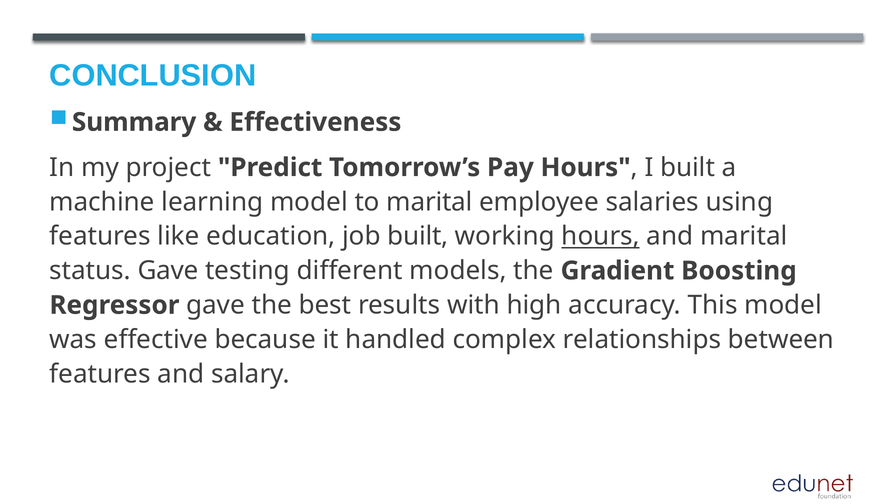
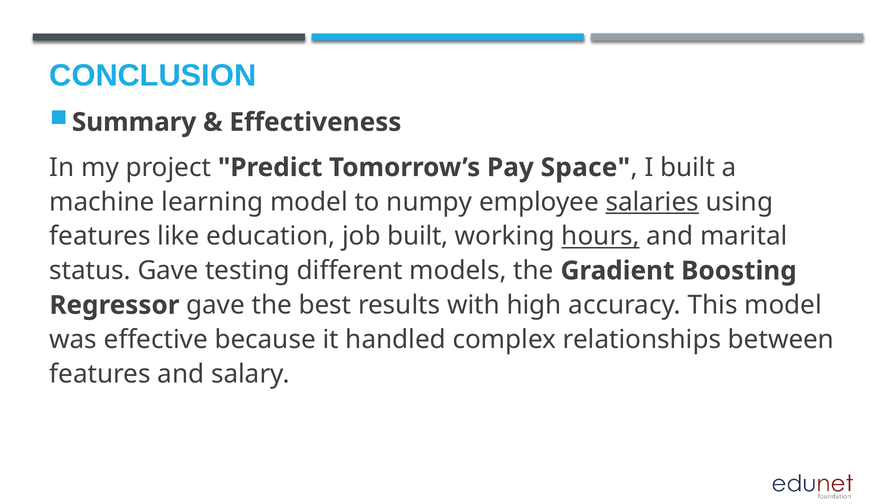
Pay Hours: Hours -> Space (585, 167)
to marital: marital -> numpy (429, 202)
salaries underline: none -> present (652, 202)
